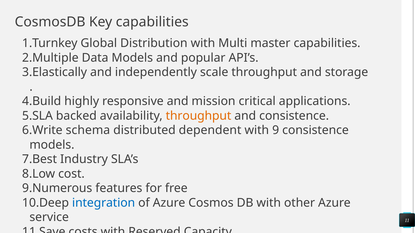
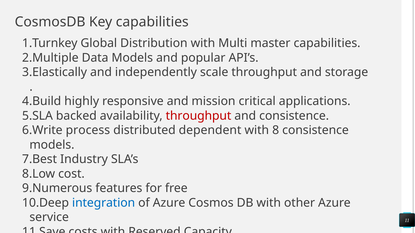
throughput colour: orange -> red (199, 116)
schema: schema -> process (88, 131)
9: 9 -> 8 (276, 131)
